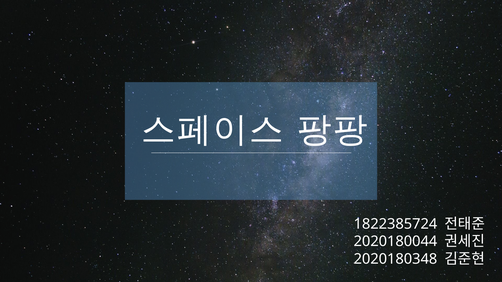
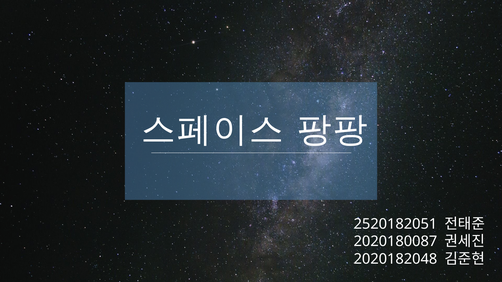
1822385724: 1822385724 -> 2520182051 (395, 224)
2020180044: 2020180044 -> 2020180087 (395, 242)
2020180348: 2020180348 -> 2020182048 (395, 259)
